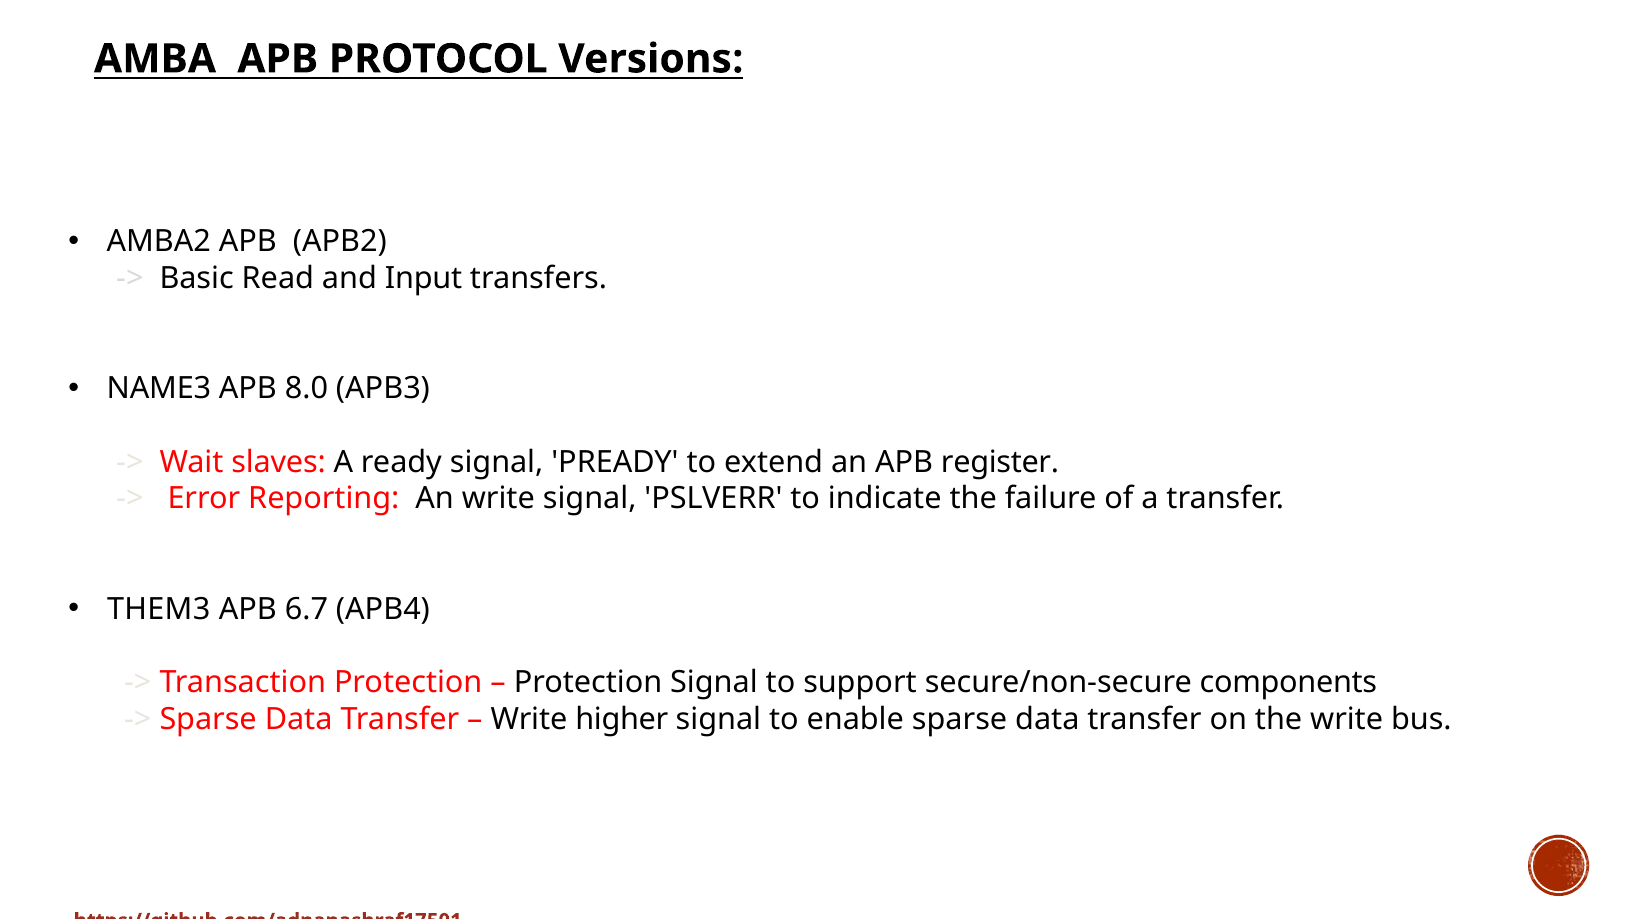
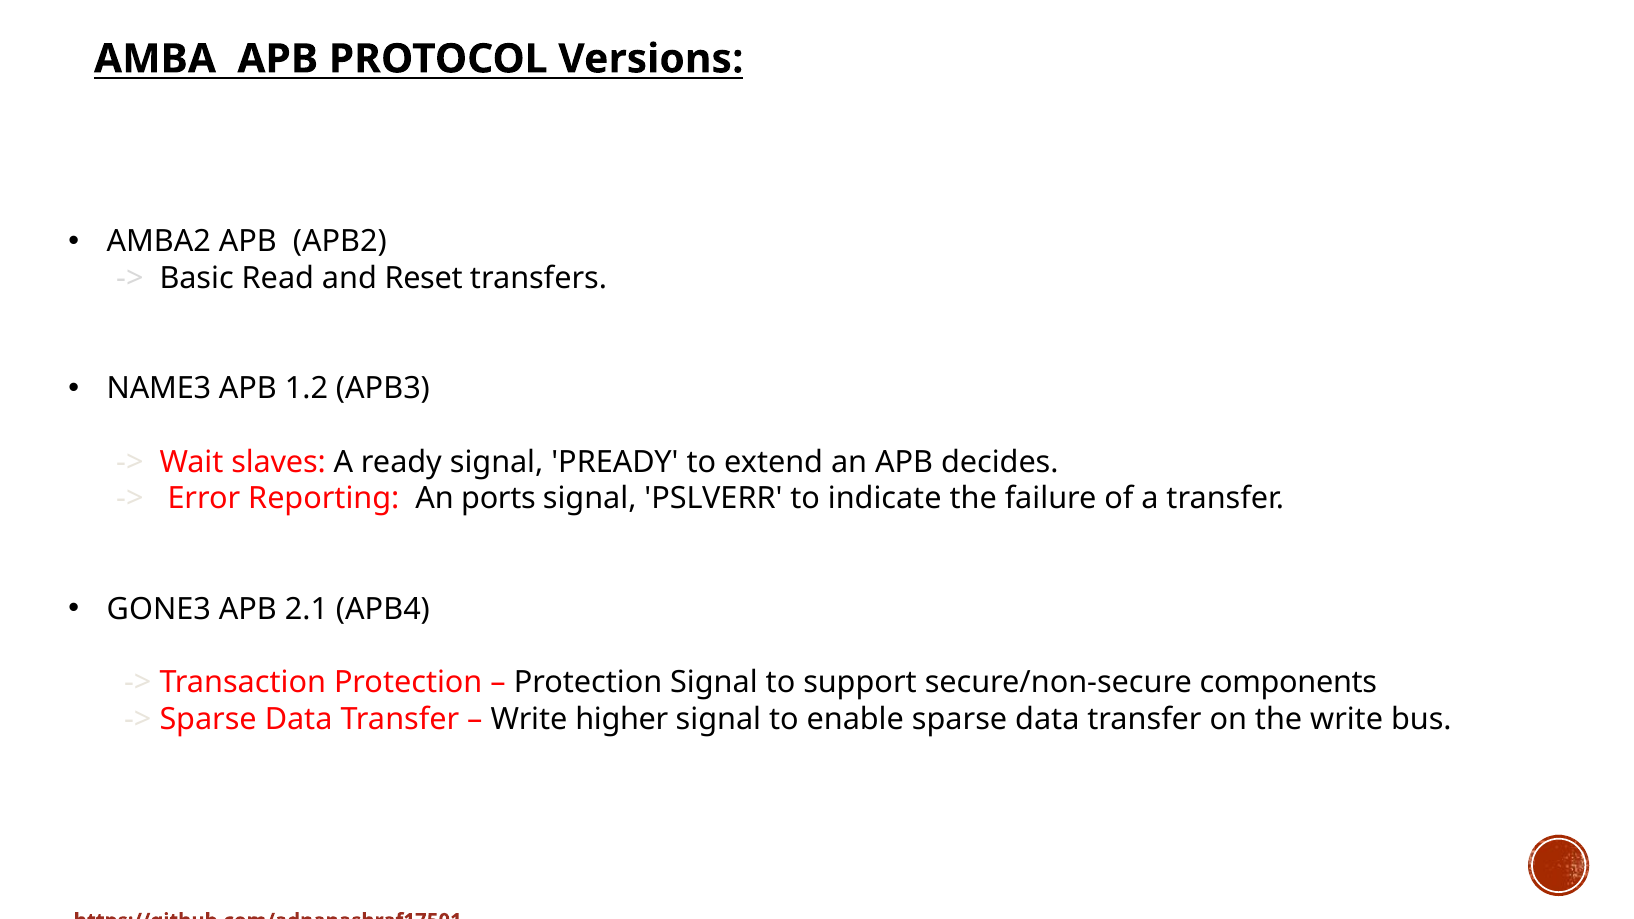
Input: Input -> Reset (424, 278)
8.0: 8.0 -> 1.2 (307, 389)
register: register -> decides (1000, 462)
An write: write -> ports (498, 499)
THEM3: THEM3 -> GONE3 (159, 609)
6.7: 6.7 -> 2.1 (307, 609)
